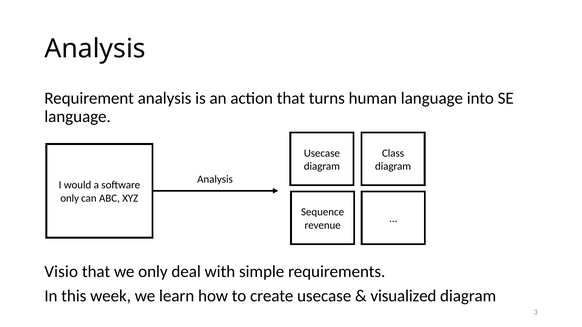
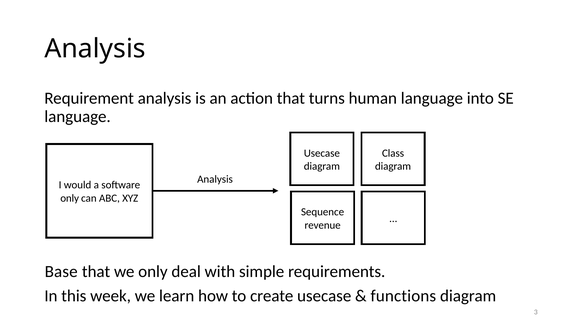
Visio: Visio -> Base (61, 272)
visualized: visualized -> functions (403, 296)
